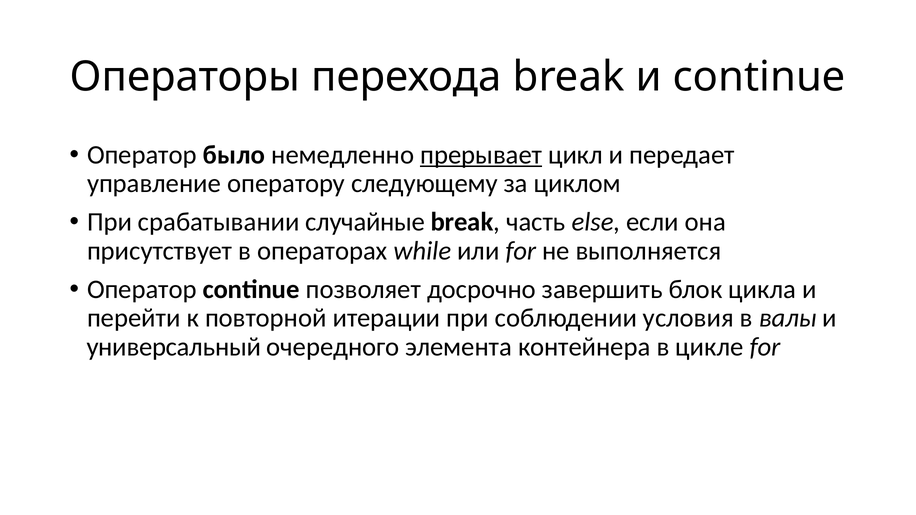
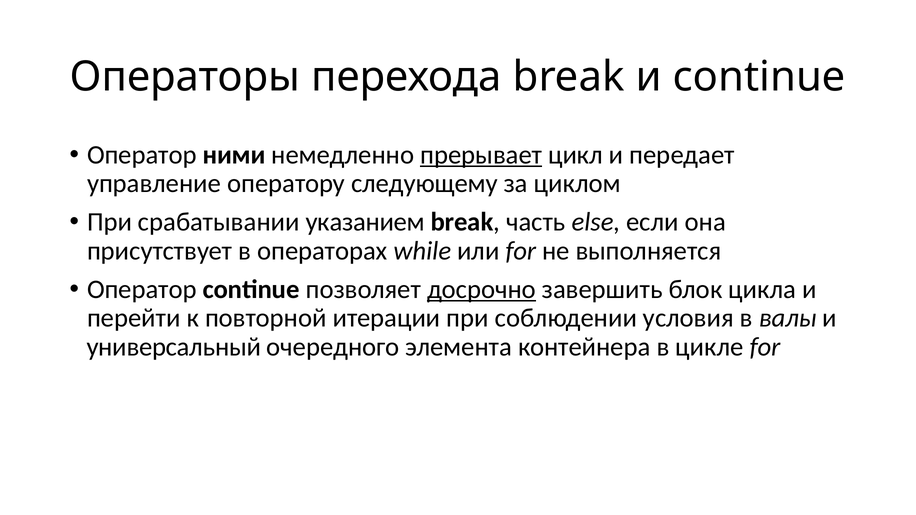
было: было -> ними (234, 155)
случайные: случайные -> указанием (365, 222)
досрочно underline: none -> present (481, 289)
